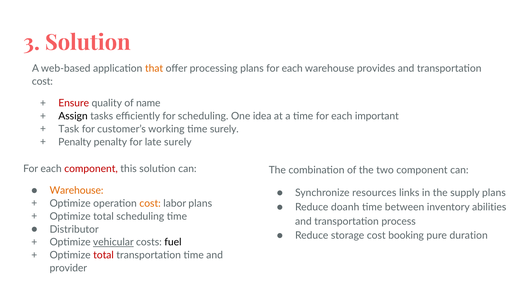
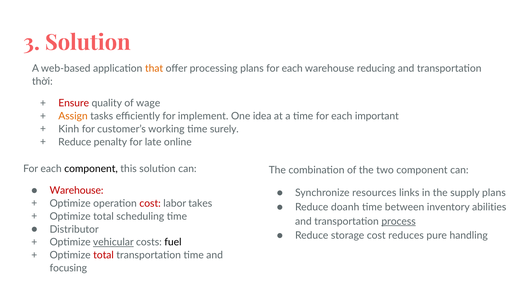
provides: provides -> reducing (376, 68)
cost: cost -> thời (42, 81)
name: name -> wage (148, 103)
Assign colour: black -> orange (73, 116)
for scheduling: scheduling -> implement (203, 116)
Task: Task -> Kinh (69, 129)
Penalty: Penalty -> Reduce (75, 142)
late surely: surely -> online (178, 142)
component colour: red -> black (91, 168)
Warehouse colour: orange -> red (76, 190)
cost colour: orange -> red (150, 203)
labor plans: plans -> takes (200, 203)
process underline: none -> present (399, 221)
booking: booking -> reduces (406, 235)
duration: duration -> handling (469, 235)
provider: provider -> focusing (68, 268)
